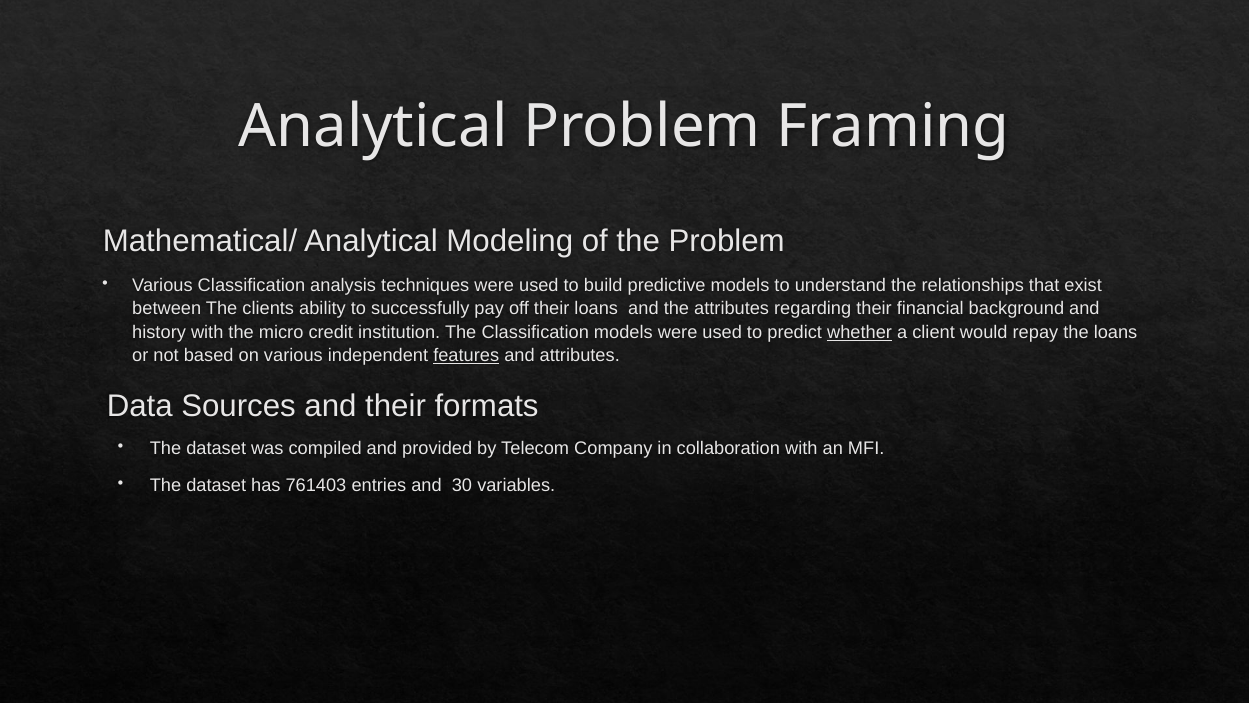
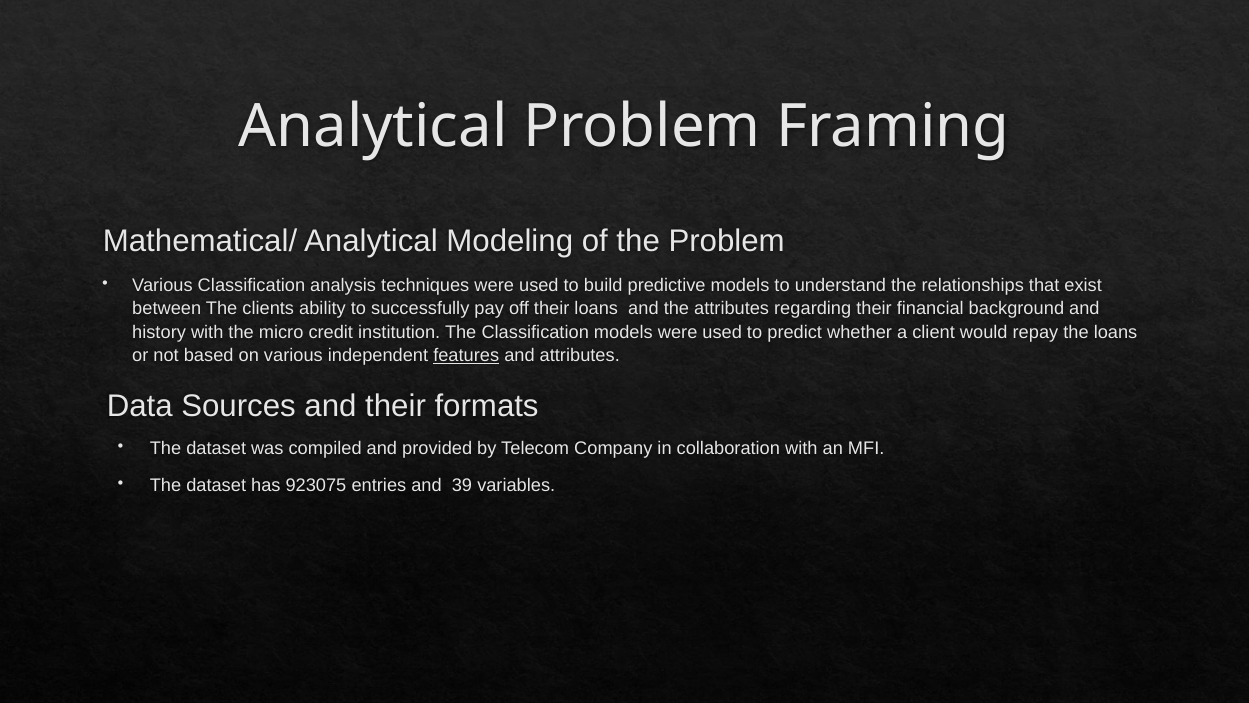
whether underline: present -> none (860, 332)
761403: 761403 -> 923075 (316, 486)
30: 30 -> 39 (462, 486)
